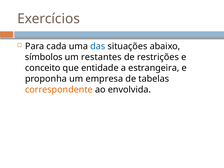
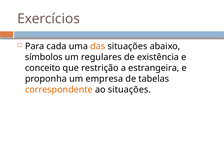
das colour: blue -> orange (98, 46)
restantes: restantes -> regulares (101, 57)
restrições: restrições -> existência (158, 57)
entidade: entidade -> restrição (100, 68)
ao envolvida: envolvida -> situações (129, 90)
